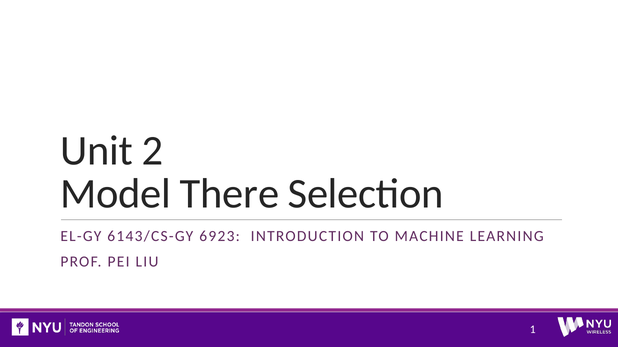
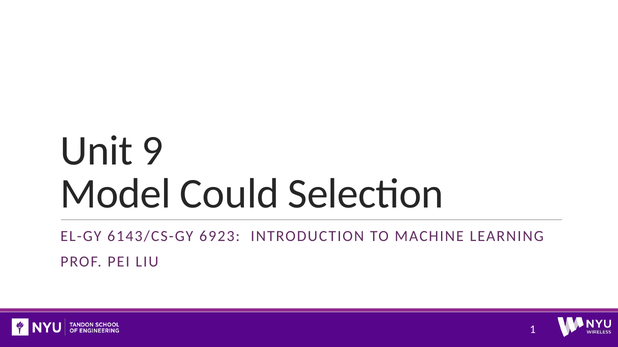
2: 2 -> 9 (152, 151)
There: There -> Could (229, 194)
